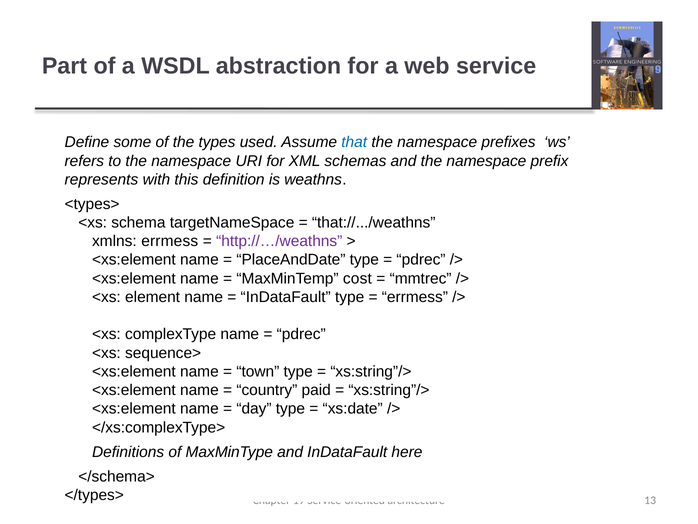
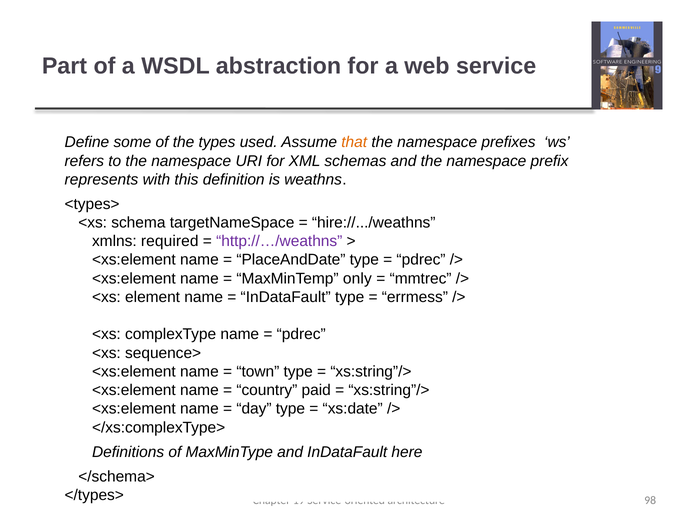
that colour: blue -> orange (354, 142)
that://.../weathns: that://.../weathns -> hire://.../weathns (374, 222)
xmlns errmess: errmess -> required (170, 241)
cost: cost -> only (357, 278)
13: 13 -> 98 (650, 500)
